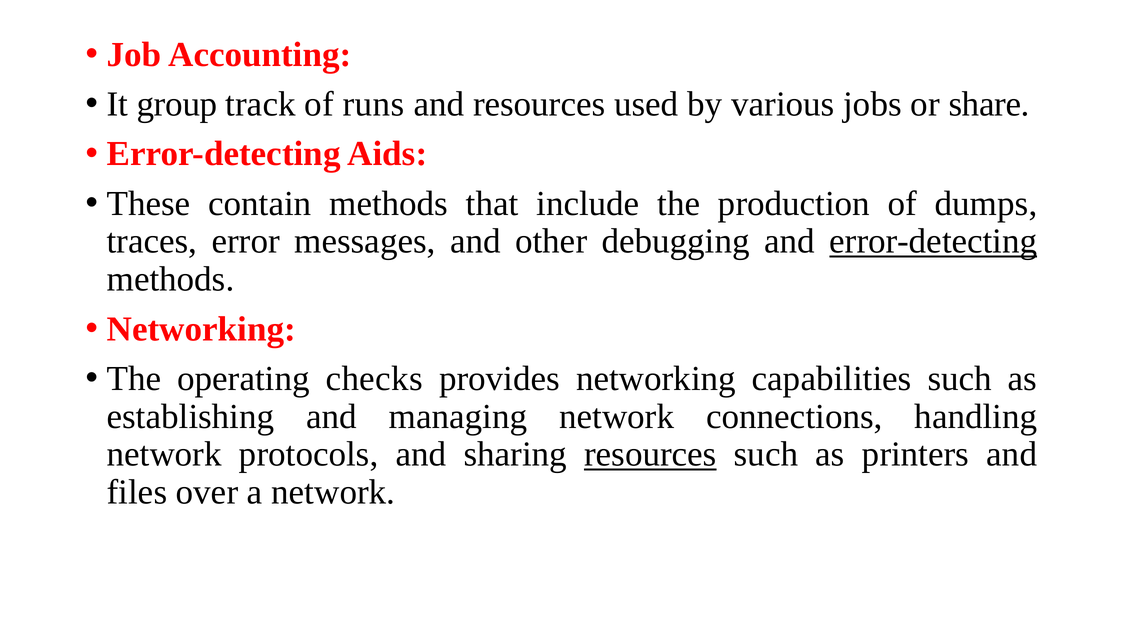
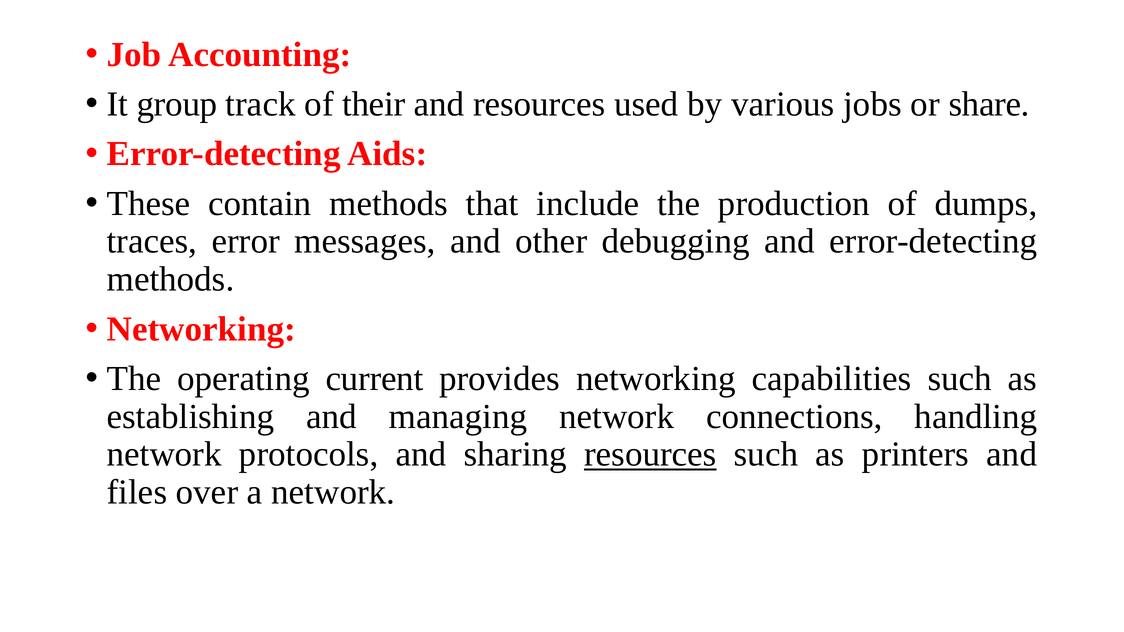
runs: runs -> their (374, 104)
error-detecting underline: present -> none (933, 241)
checks: checks -> current (375, 379)
